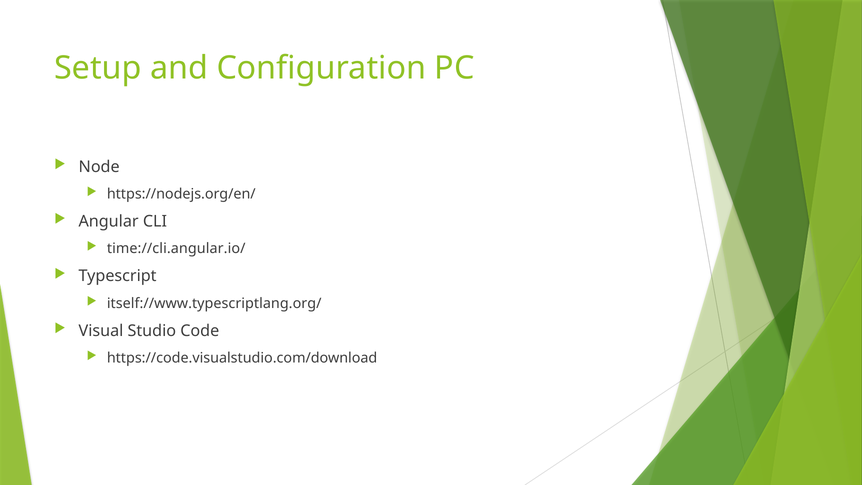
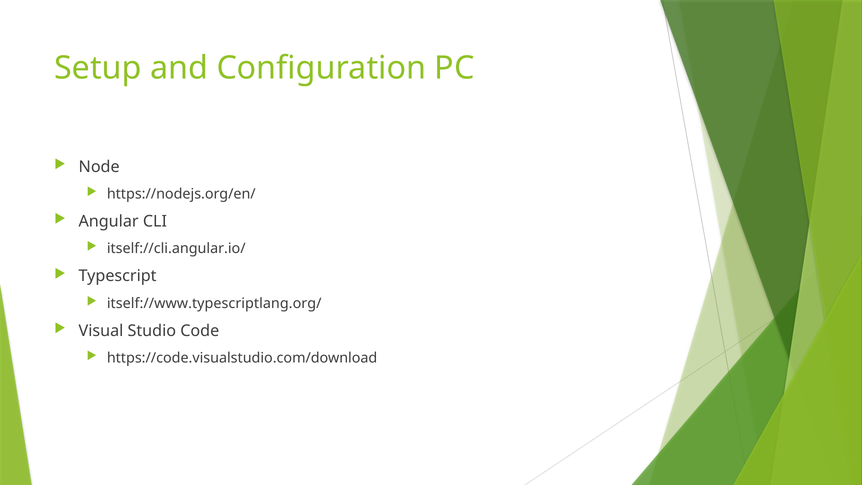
time://cli.angular.io/: time://cli.angular.io/ -> itself://cli.angular.io/ (176, 249)
